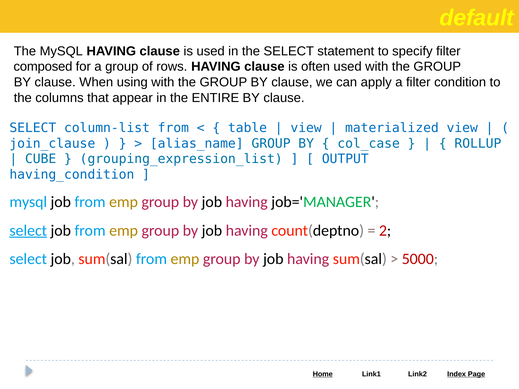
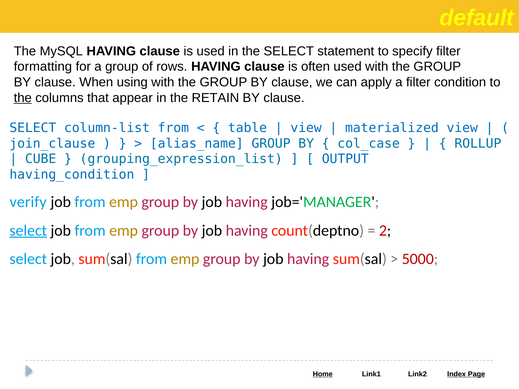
composed: composed -> formatting (43, 67)
the underline: none -> present (23, 98)
ENTIRE: ENTIRE -> RETAIN (215, 98)
mysql: mysql -> verify (28, 202)
